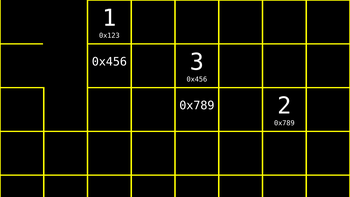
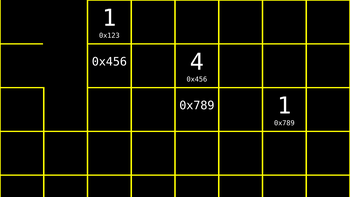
3: 3 -> 4 (197, 62)
0x789 2: 2 -> 1 (284, 106)
